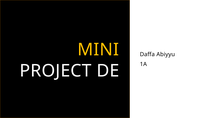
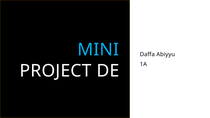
MINI colour: yellow -> light blue (98, 50)
